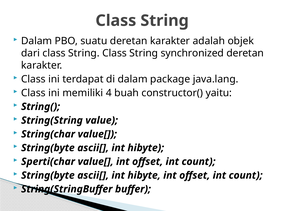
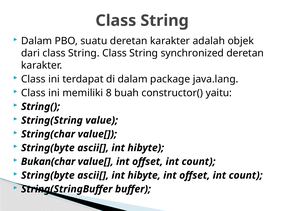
4: 4 -> 8 (109, 93)
Sperti(char: Sperti(char -> Bukan(char (48, 162)
